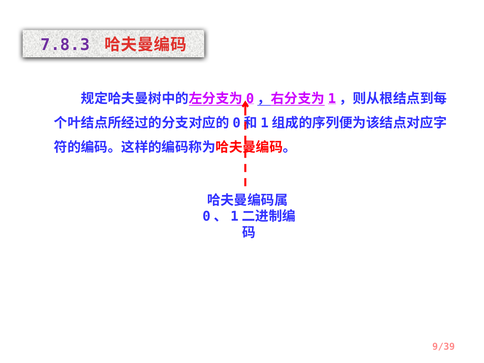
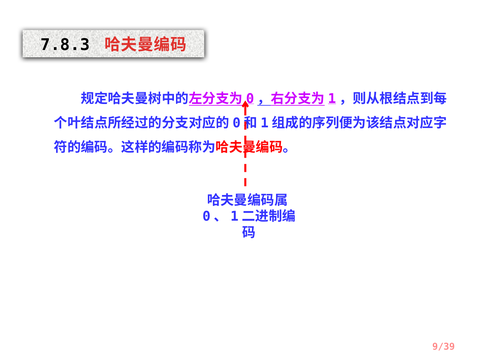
7.8.3 colour: purple -> black (65, 45)
